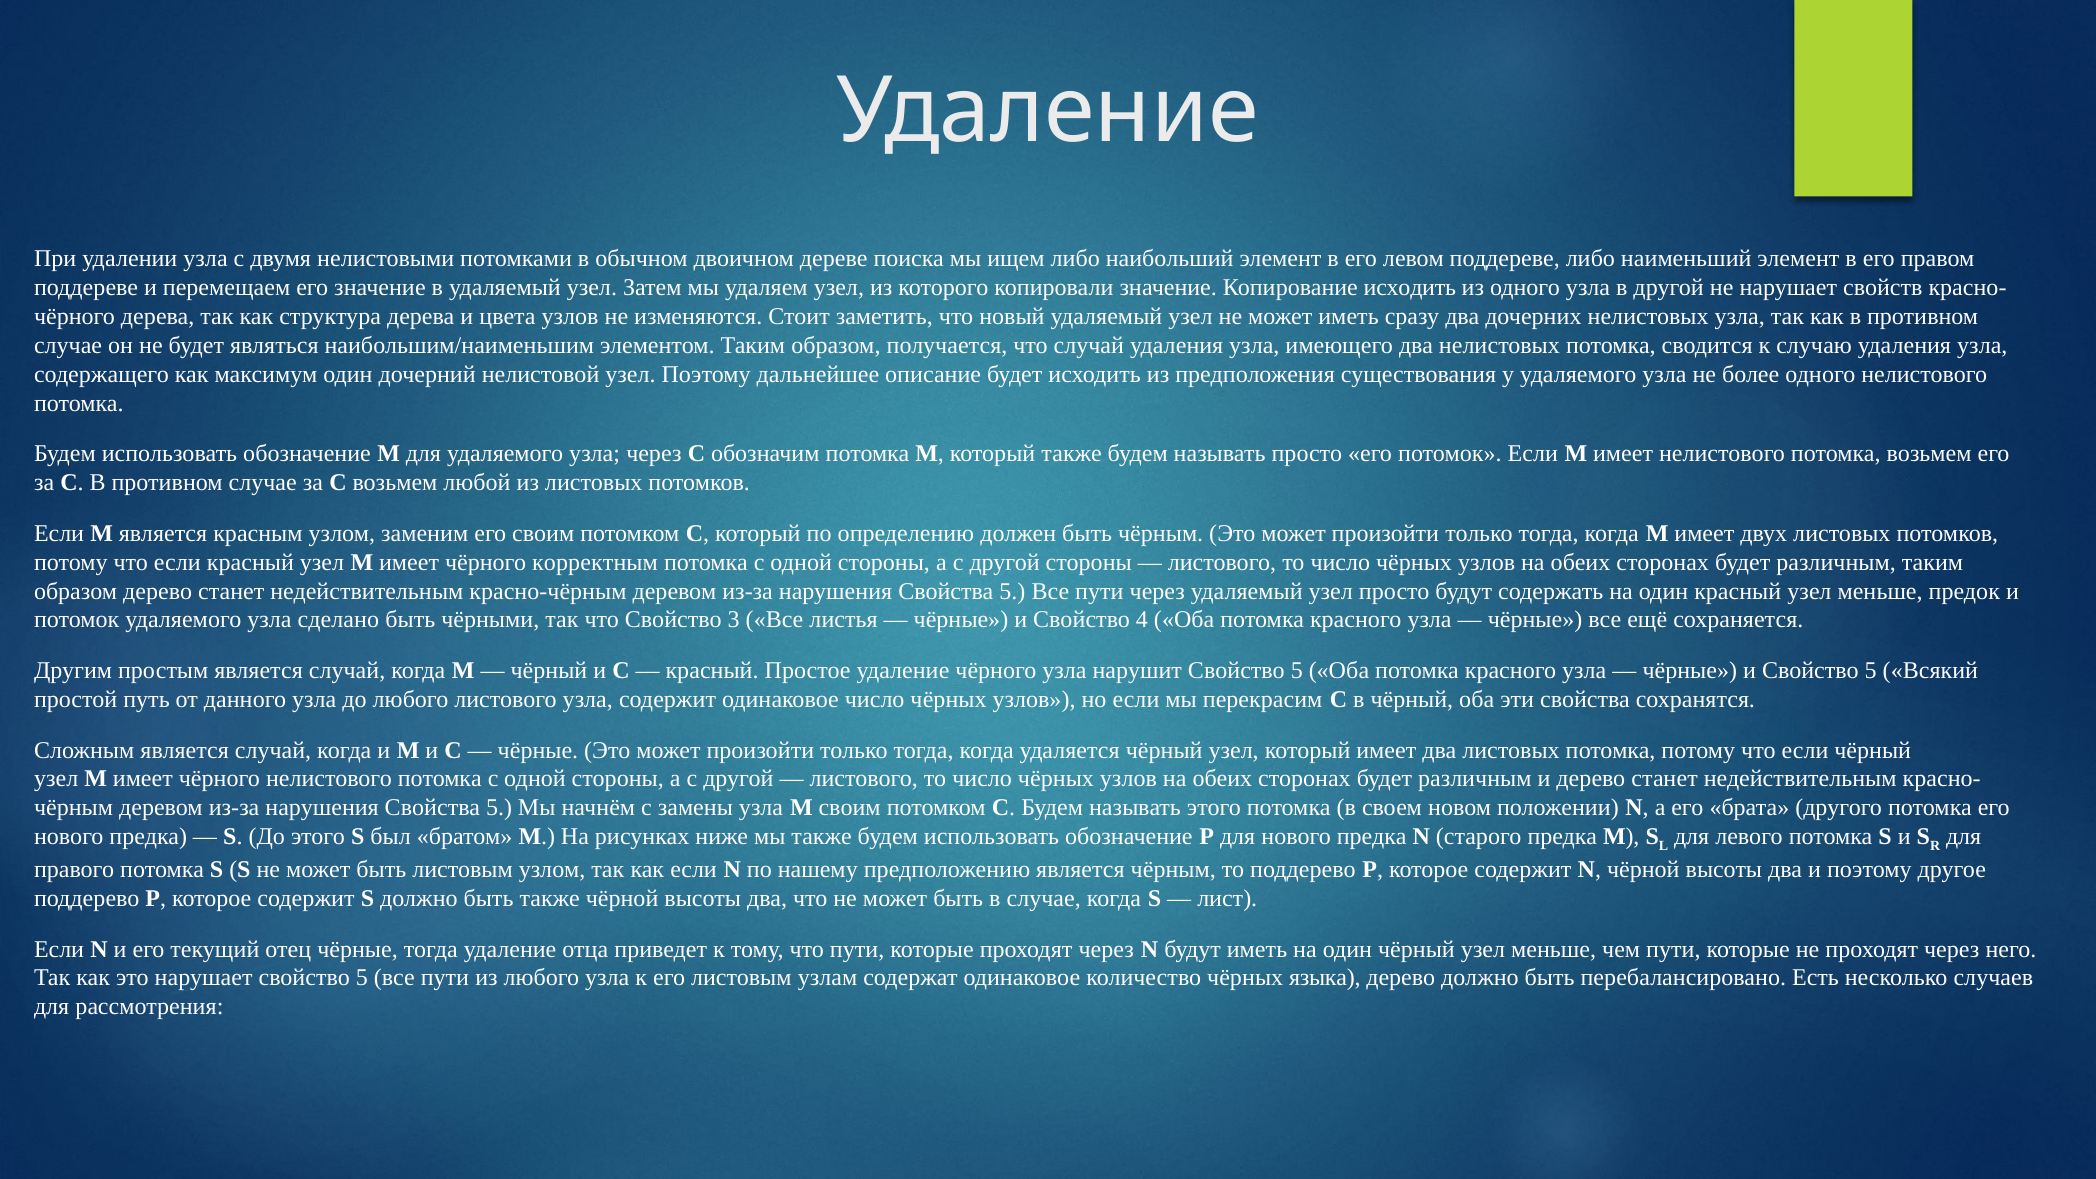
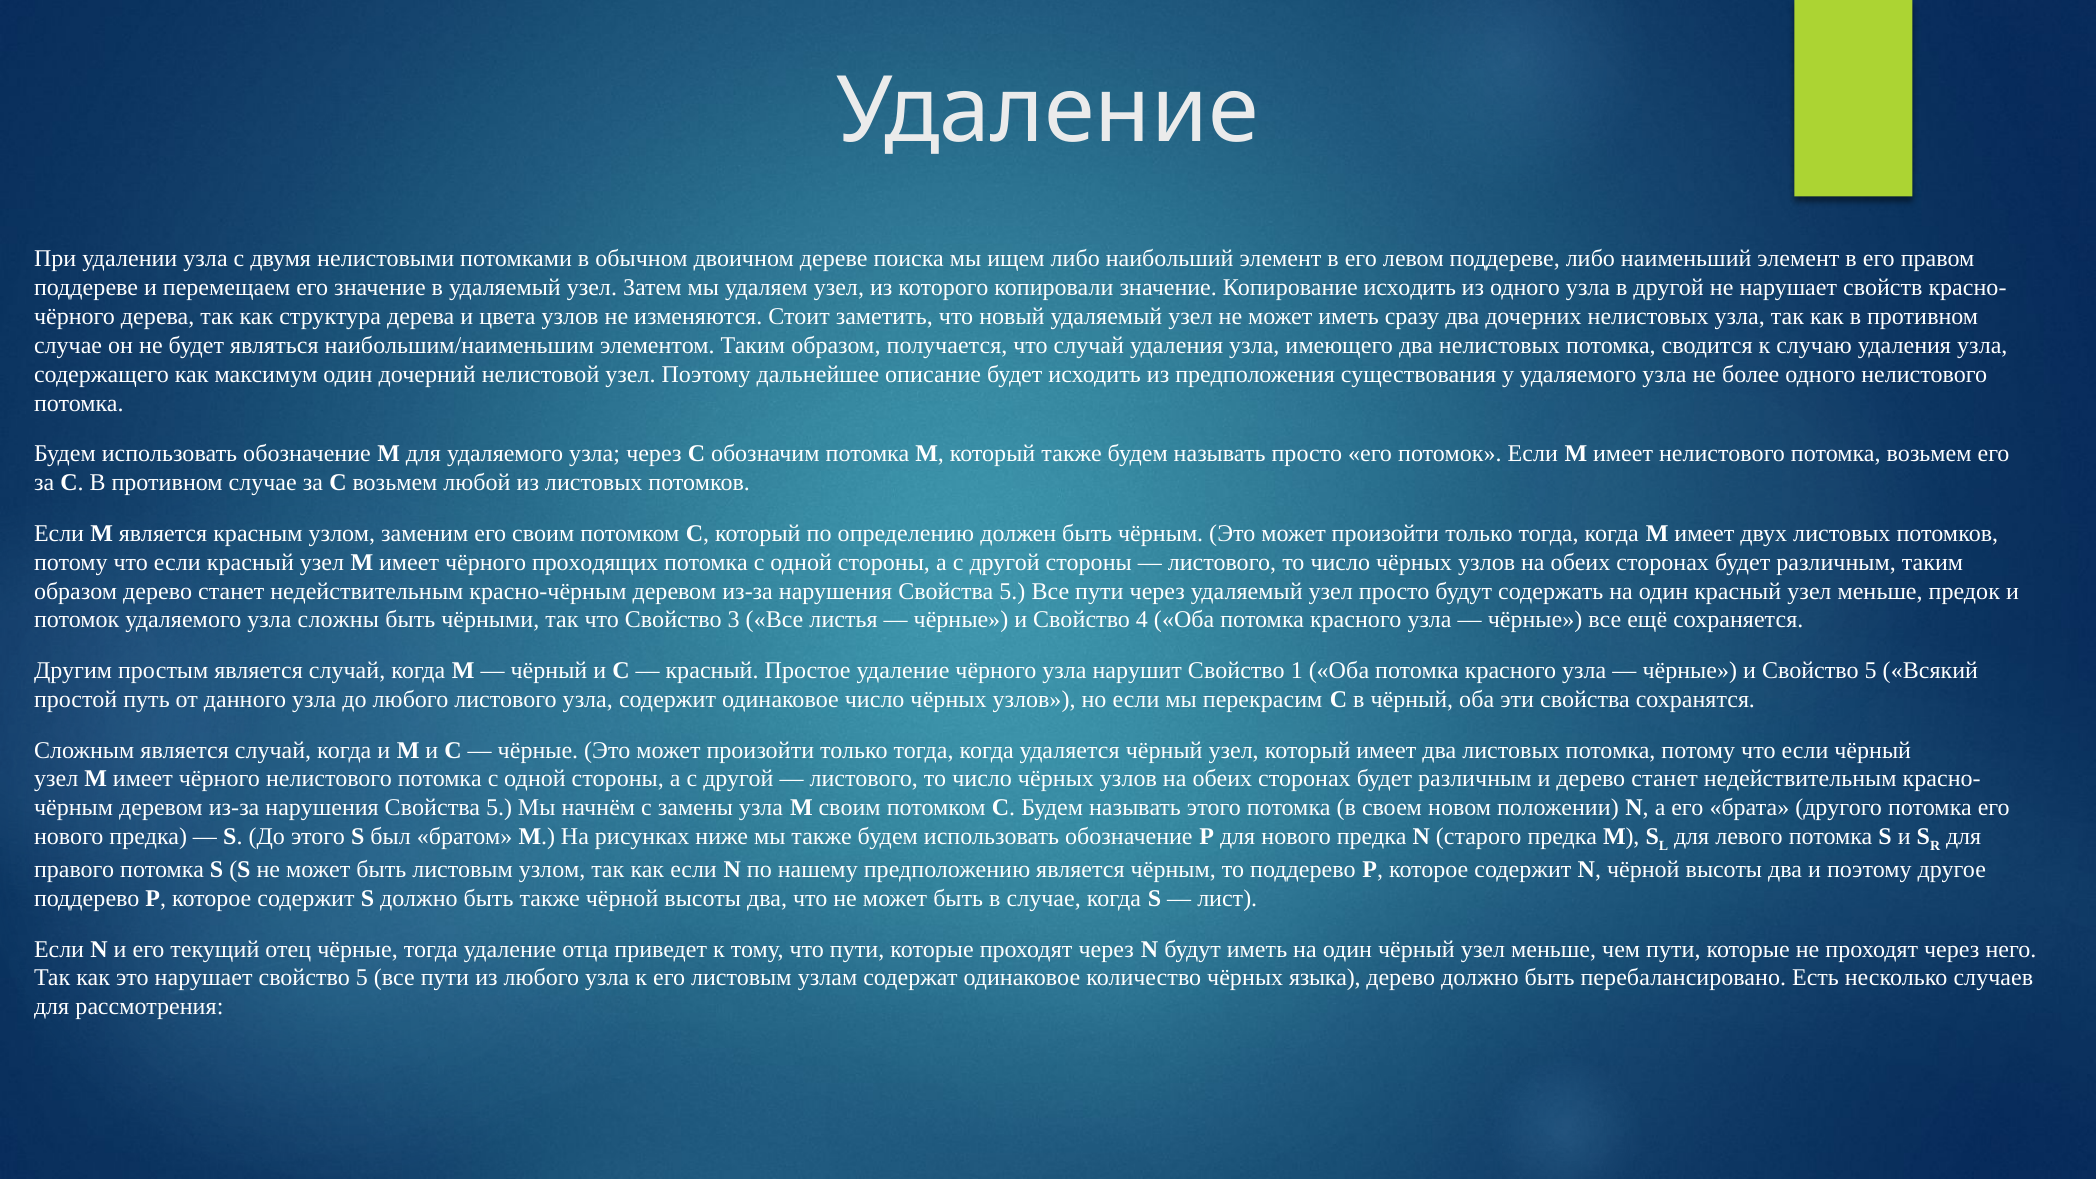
корректным: корректным -> проходящих (595, 562)
сделано: сделано -> сложны (338, 620)
нарушит Свойство 5: 5 -> 1 (1297, 671)
